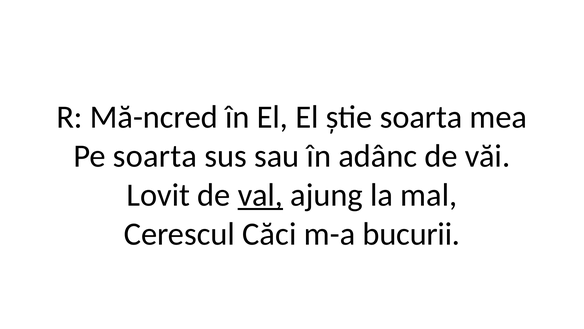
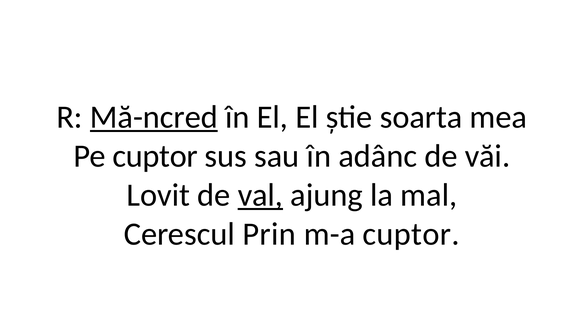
Mă-ncred underline: none -> present (154, 117)
Pe soarta: soarta -> cuptor (155, 156)
Căci: Căci -> Prin (269, 234)
m-a bucurii: bucurii -> cuptor (411, 234)
